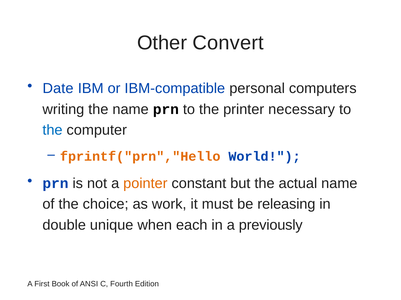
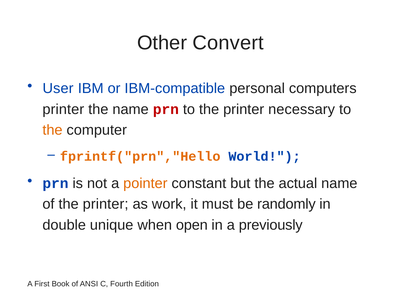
Date: Date -> User (58, 89)
writing: writing -> printer (63, 110)
prn colour: black -> red (166, 110)
the colour: blue -> orange (52, 130)
of the choice: choice -> printer (106, 205)
releasing: releasing -> randomly (286, 205)
each: each -> open (192, 225)
